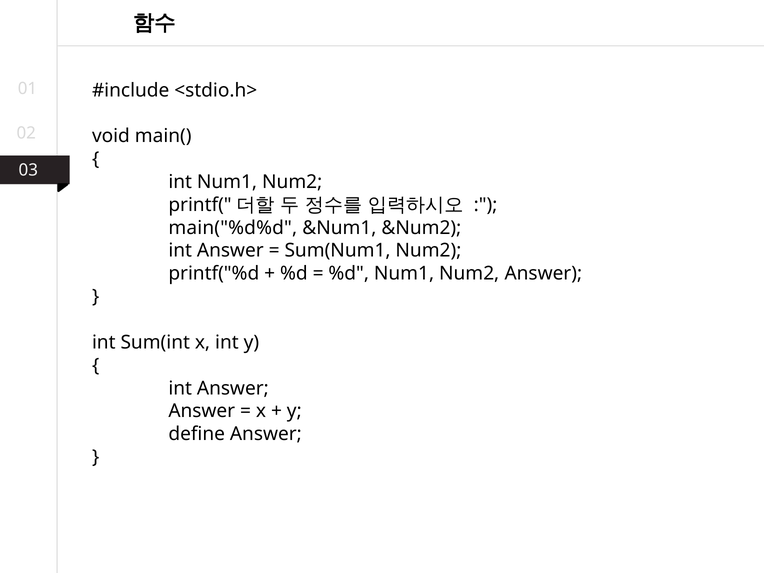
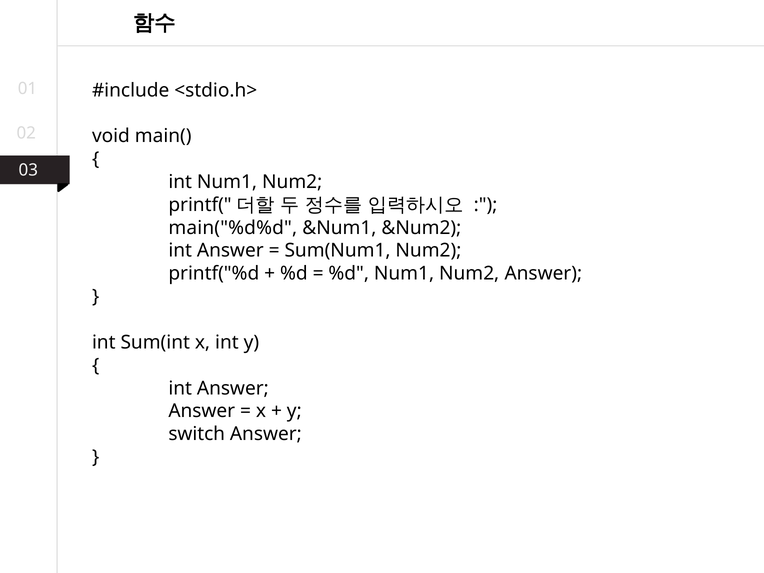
define: define -> switch (197, 434)
